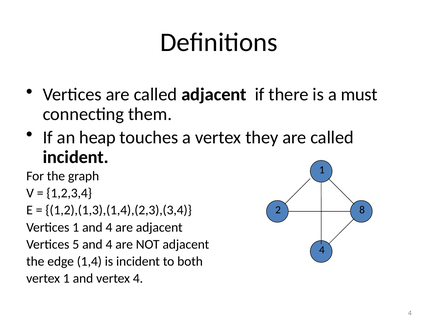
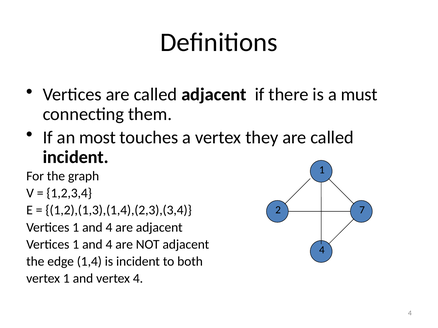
heap: heap -> most (98, 138)
8: 8 -> 7 (362, 210)
5: 5 -> 1 (76, 245)
